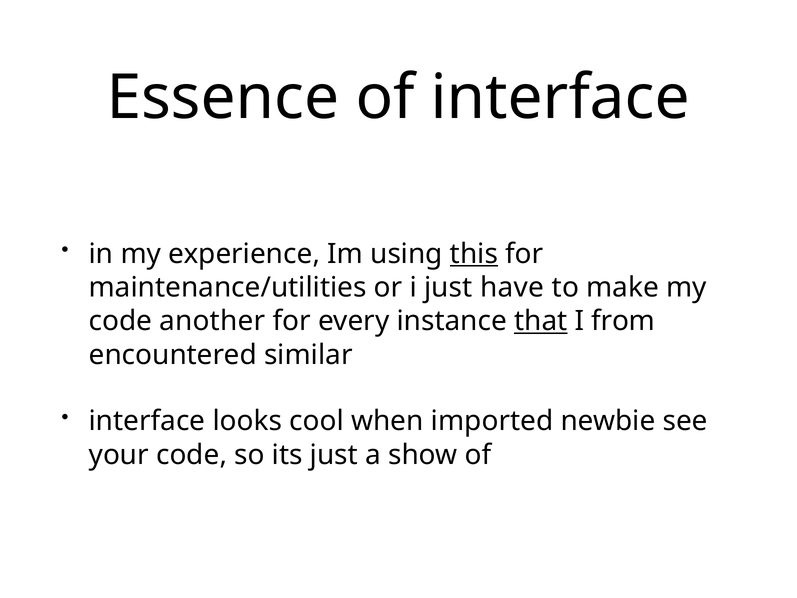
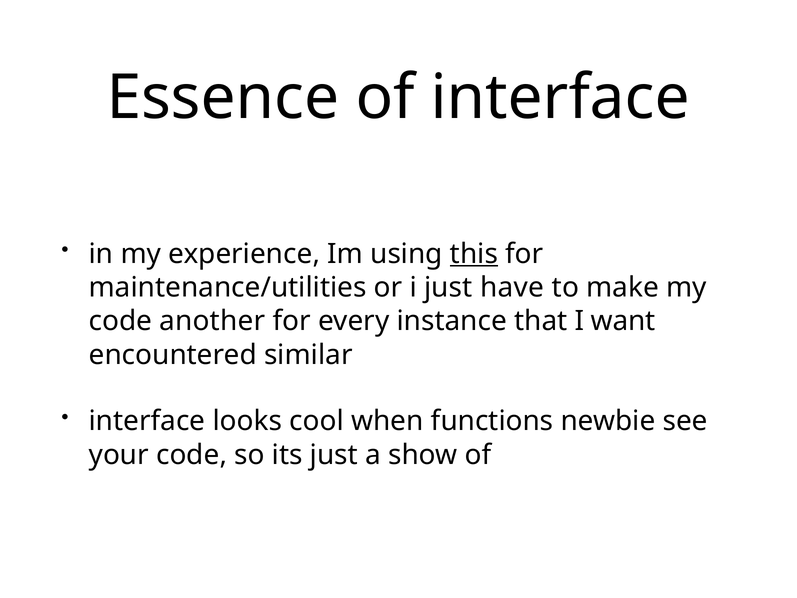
that underline: present -> none (541, 321)
from: from -> want (623, 321)
imported: imported -> functions (492, 421)
